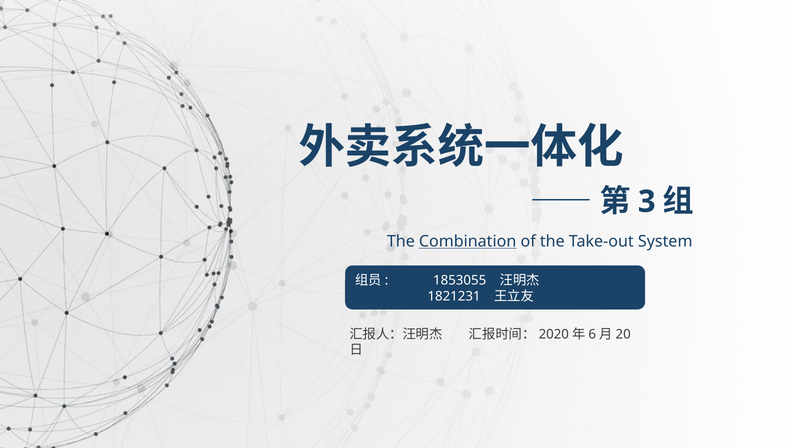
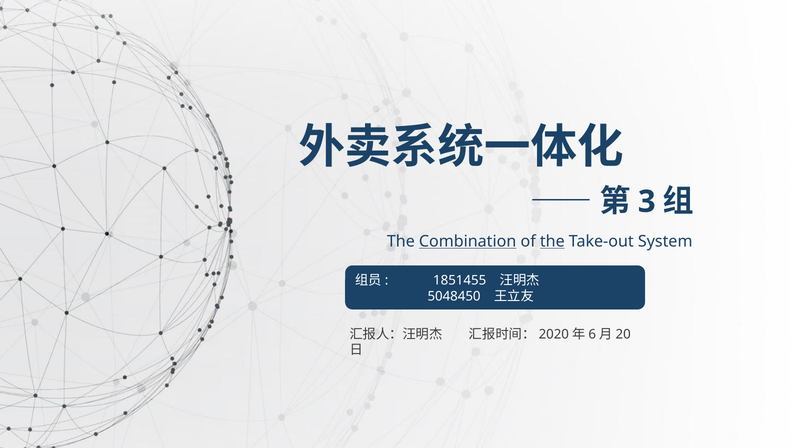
the underline: none -> present (552, 241)
1853055: 1853055 -> 1851455 (460, 280)
1821231: 1821231 -> 5048450 (454, 296)
